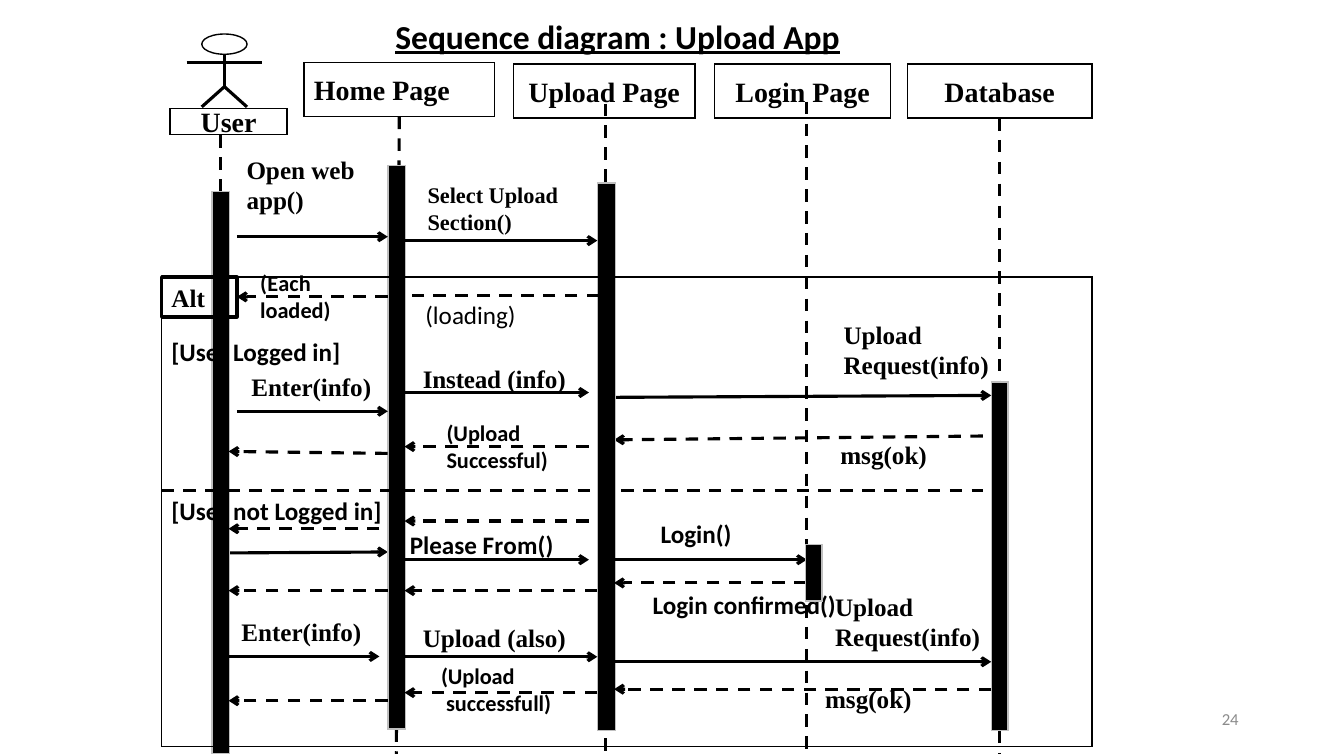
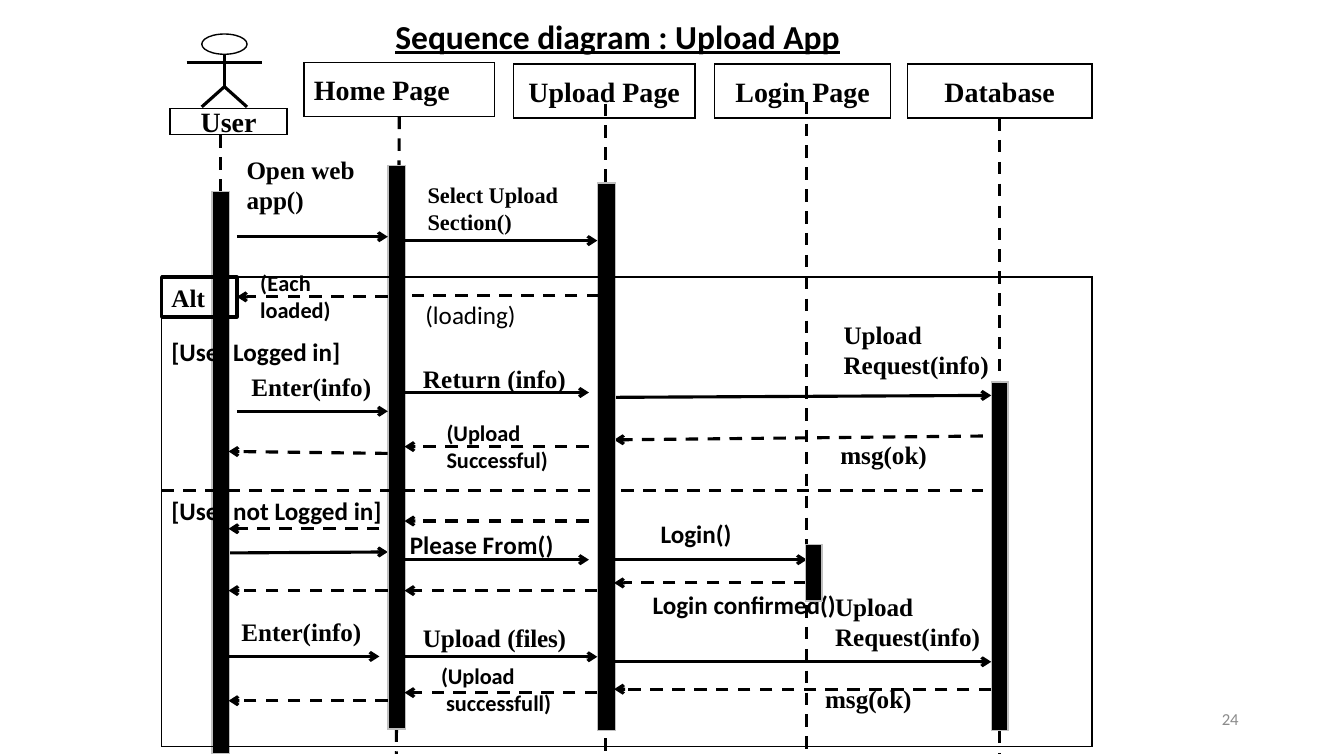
Instead: Instead -> Return (462, 381)
also: also -> files (537, 640)
